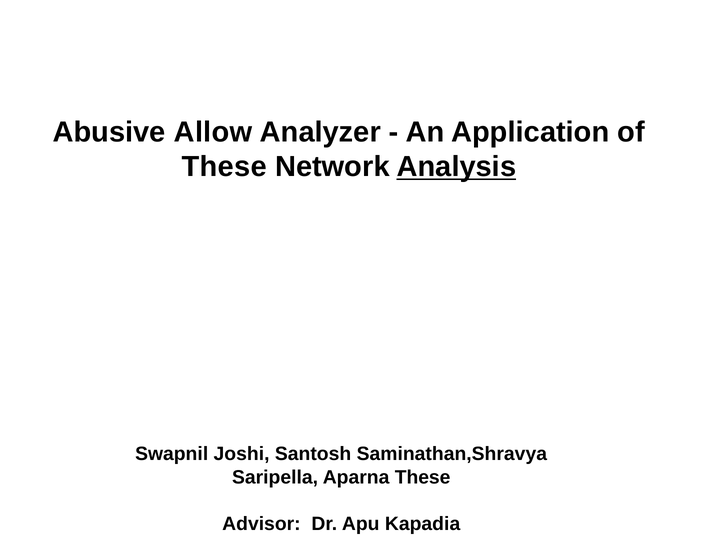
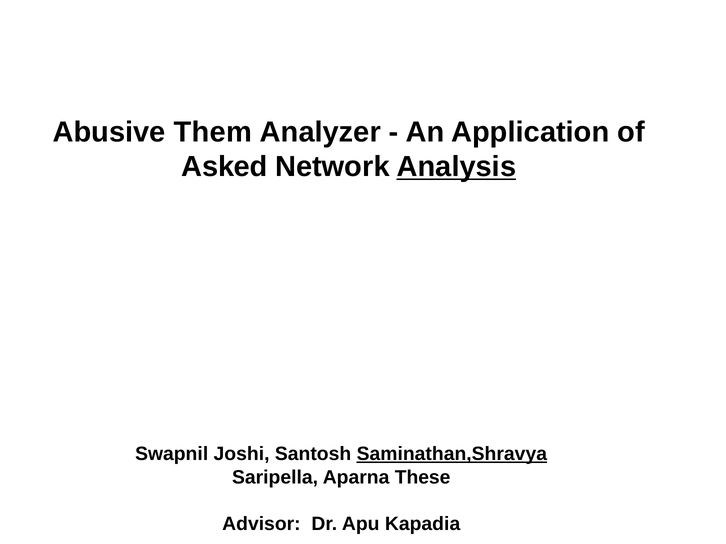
Allow: Allow -> Them (213, 132)
These: These -> Asked (224, 167)
Saminathan,Shravya underline: none -> present (452, 454)
